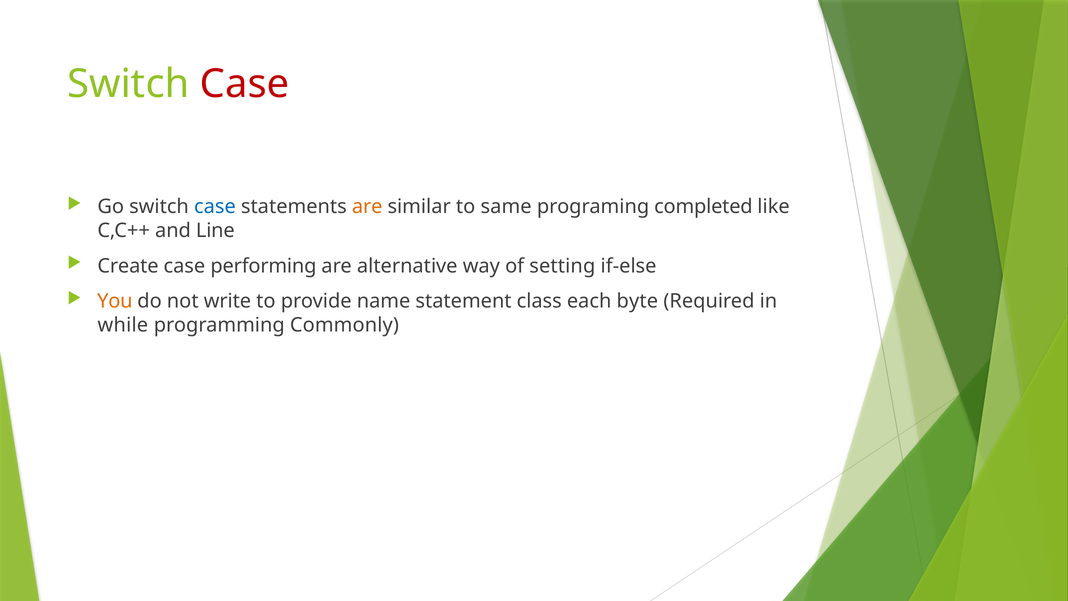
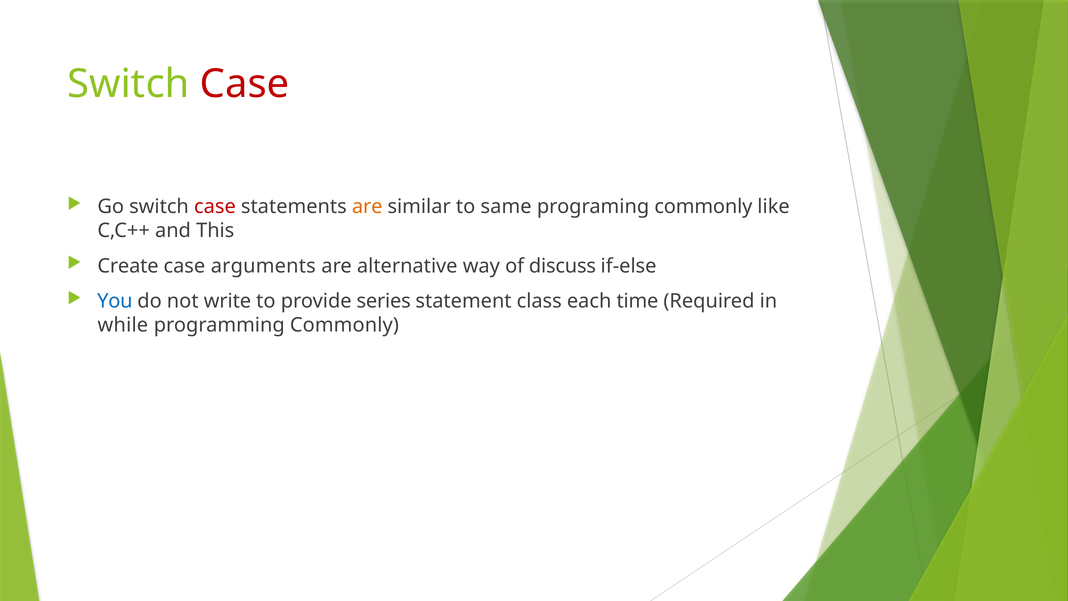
case colour: blue -> red (215, 207)
programing completed: completed -> commonly (703, 207)
Line: Line -> This (215, 231)
performing: performing -> arguments (263, 266)
setting: setting -> discuss (562, 266)
You colour: orange -> blue (115, 301)
name: name -> series (384, 301)
byte: byte -> time (637, 301)
